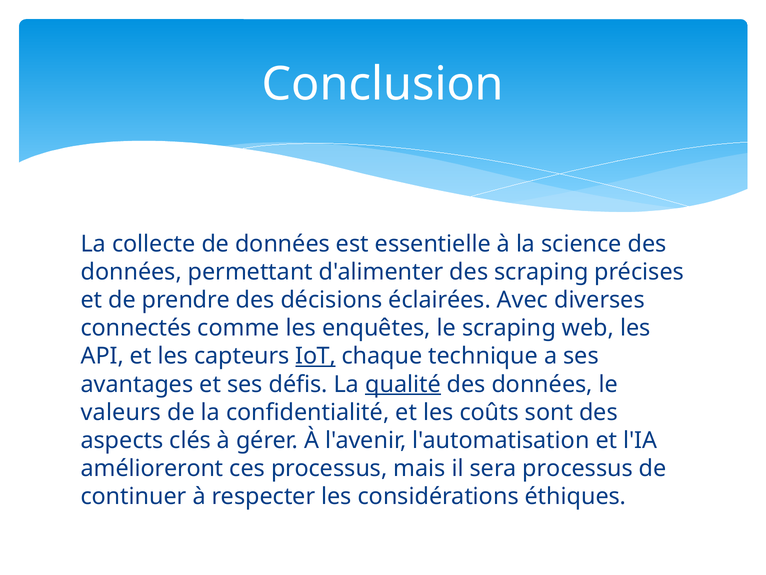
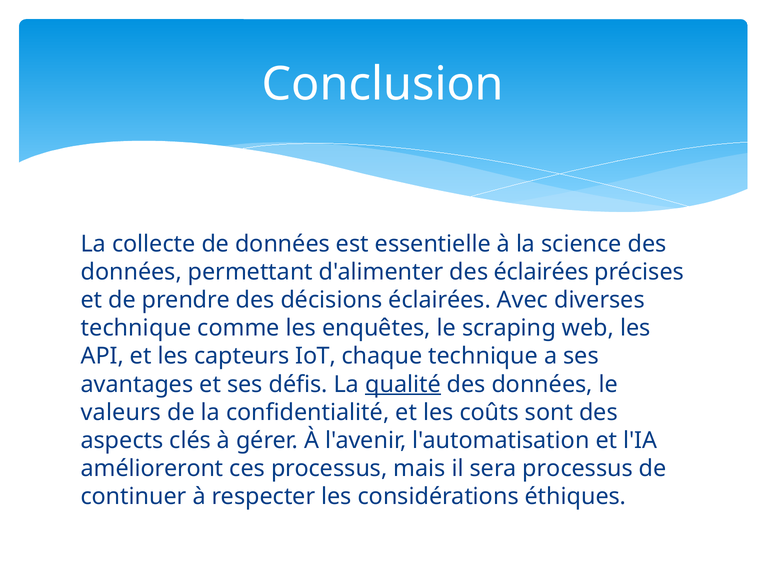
des scraping: scraping -> éclairées (541, 272)
connectés: connectés -> technique (136, 328)
IoT underline: present -> none (316, 356)
